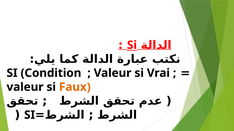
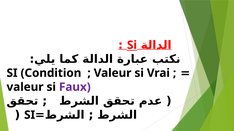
Faux colour: orange -> purple (75, 87)
